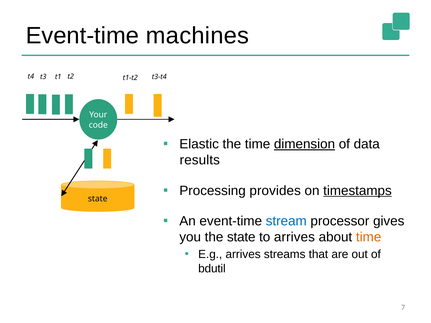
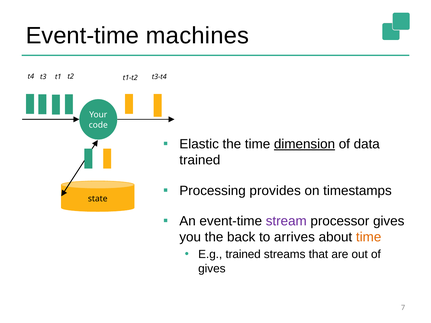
results: results -> trained (200, 160)
timestamps underline: present -> none (357, 191)
stream colour: blue -> purple (286, 221)
the state: state -> back (241, 237)
E.g arrives: arrives -> trained (243, 255)
bdutil: bdutil -> gives (212, 269)
